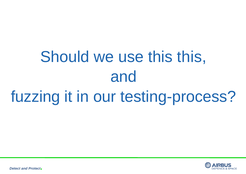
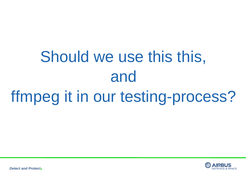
fuzzing: fuzzing -> ffmpeg (35, 97)
